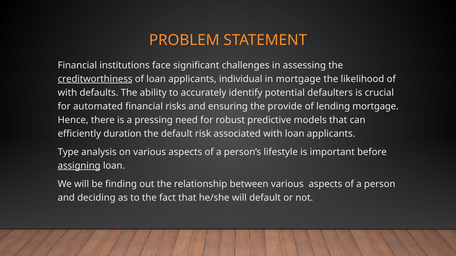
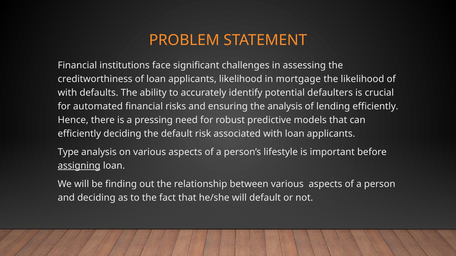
creditworthiness underline: present -> none (95, 79)
applicants individual: individual -> likelihood (241, 79)
the provide: provide -> analysis (285, 106)
lending mortgage: mortgage -> efficiently (375, 106)
efficiently duration: duration -> deciding (122, 134)
